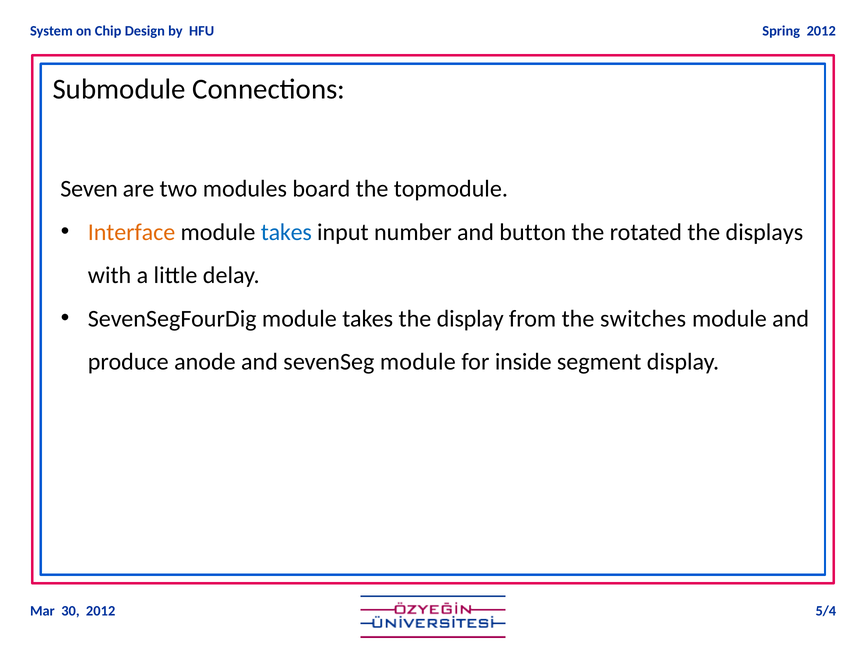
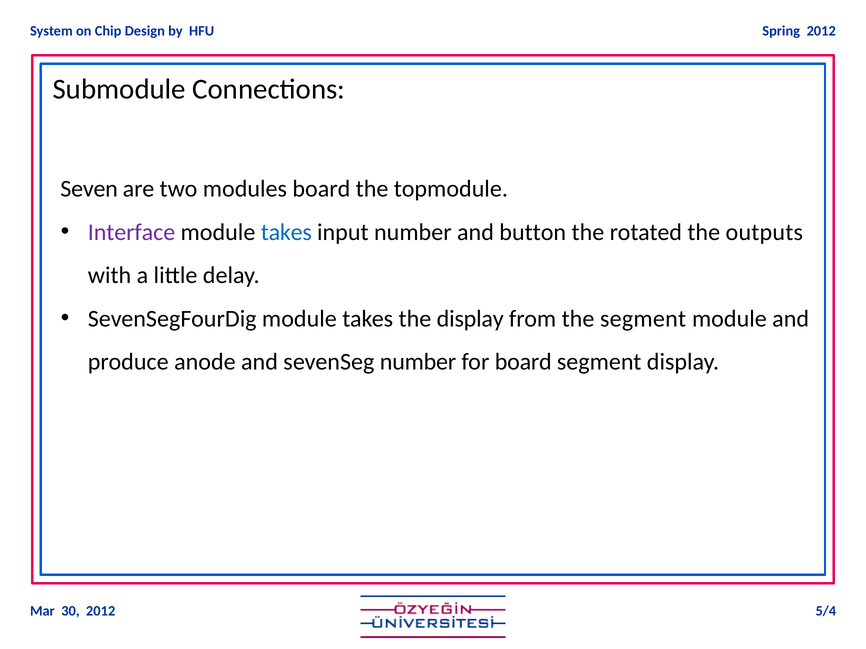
Interface colour: orange -> purple (132, 232)
displays: displays -> outputs (764, 232)
the switches: switches -> segment (643, 319)
sevenSeg module: module -> number (418, 362)
for inside: inside -> board (523, 362)
